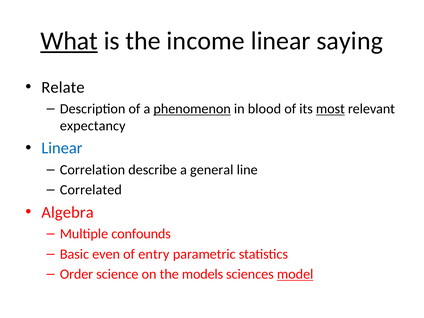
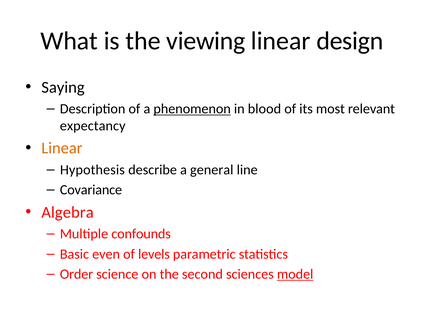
What underline: present -> none (69, 41)
income: income -> viewing (206, 41)
saying: saying -> design (350, 41)
Relate: Relate -> Saying (63, 87)
most underline: present -> none (330, 109)
Linear colour: blue -> orange (62, 148)
Correlation: Correlation -> Hypothesis (92, 170)
Correlated: Correlated -> Covariance (91, 190)
entry: entry -> levels (154, 254)
models: models -> second (202, 274)
